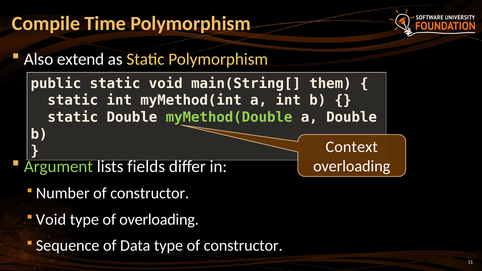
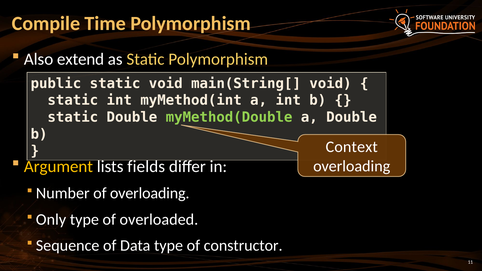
main(String[ them: them -> void (330, 84)
Argument colour: light green -> yellow (58, 167)
Number of constructor: constructor -> overloading (150, 193)
Void: Void -> Only (51, 220)
of overloading: overloading -> overloaded (159, 220)
